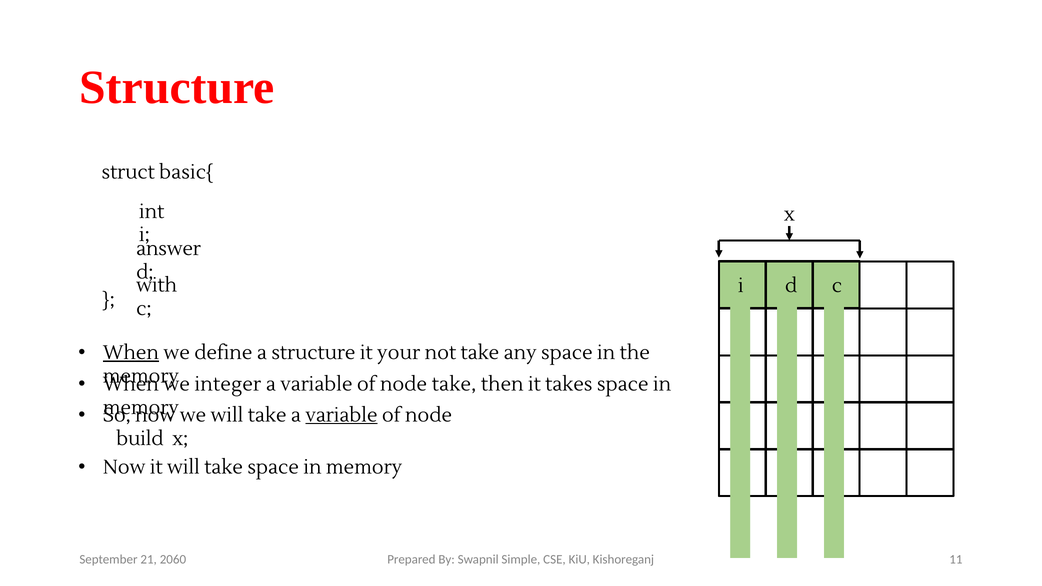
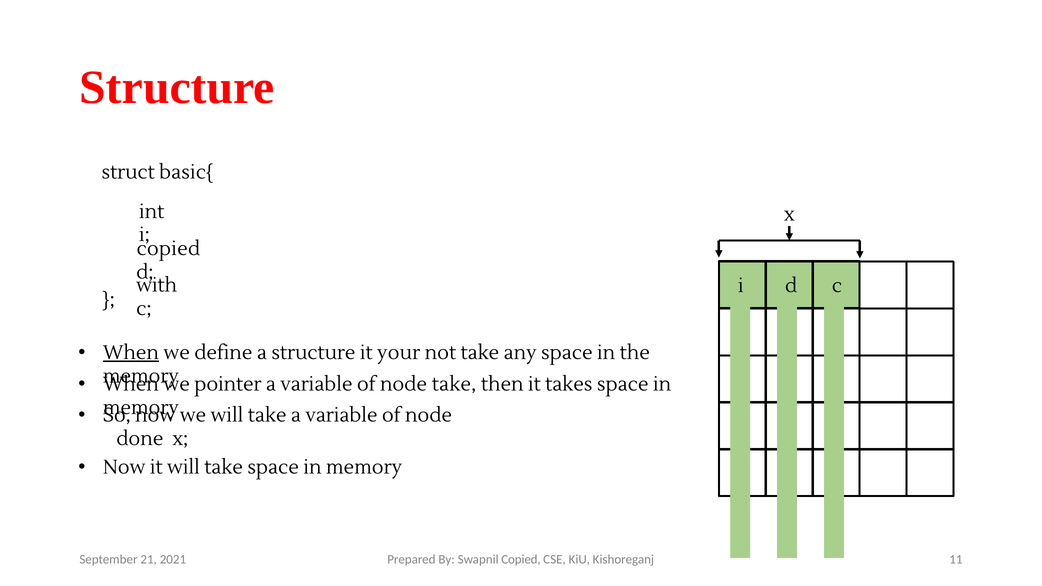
answer: answer -> copied (168, 249)
integer: integer -> pointer (228, 384)
variable underline: present -> none (341, 415)
build: build -> done (140, 439)
2060: 2060 -> 2021 (173, 560)
Swapnil Simple: Simple -> Copied (521, 560)
